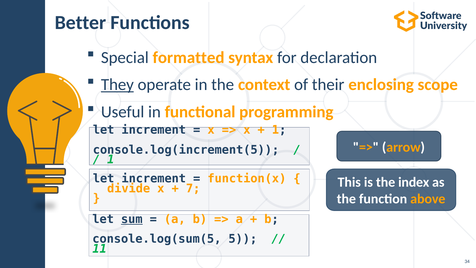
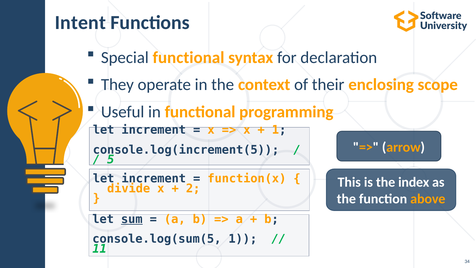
Better: Better -> Intent (80, 23)
Special formatted: formatted -> functional (189, 57)
They underline: present -> none (117, 85)
1: 1 -> 5 (111, 160)
7: 7 -> 2 (193, 188)
console.log(sum(5 5: 5 -> 1 (243, 239)
